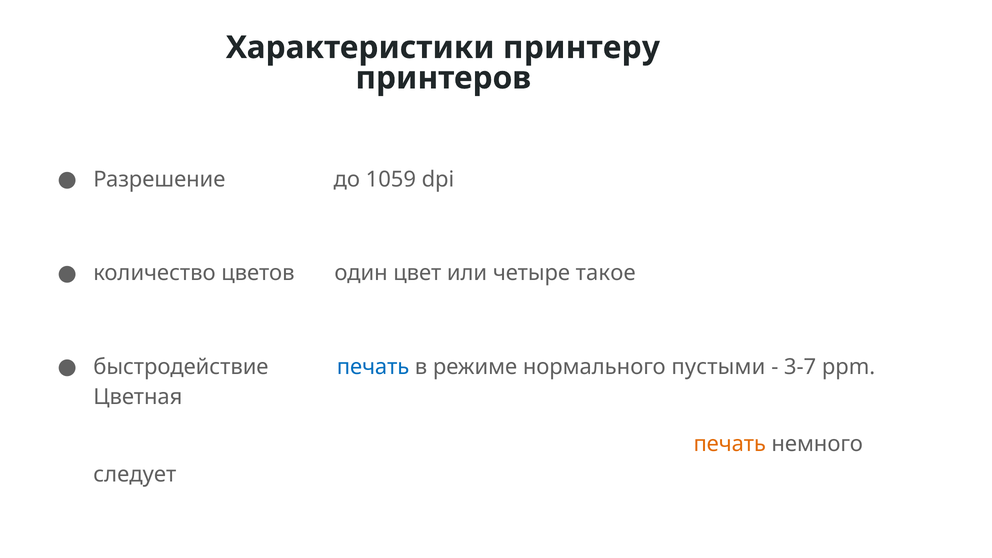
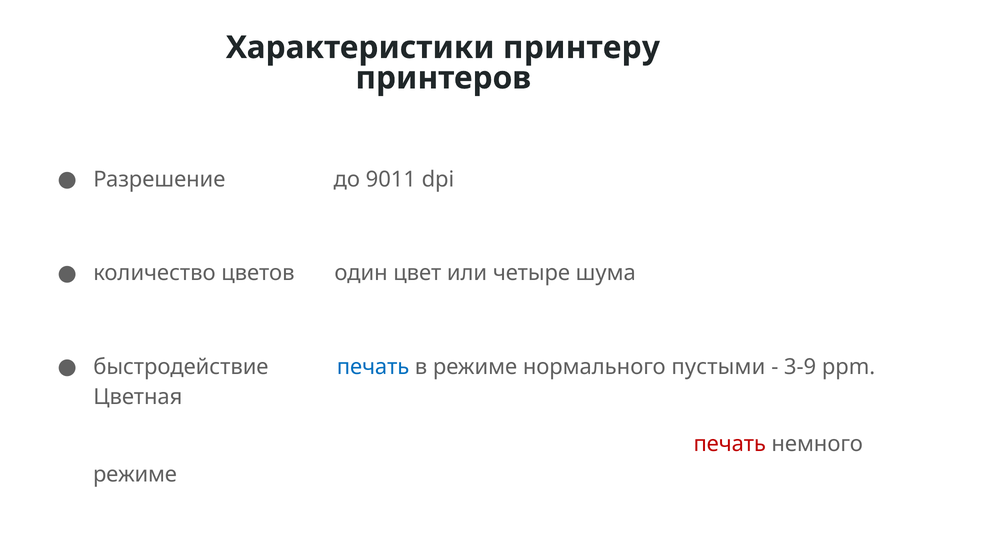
1059: 1059 -> 9011 (391, 179)
такое: такое -> шума (606, 273)
3-7: 3-7 -> 3-9 (800, 367)
печать colour: orange -> red (730, 444)
следует: следует -> режиме (135, 474)
